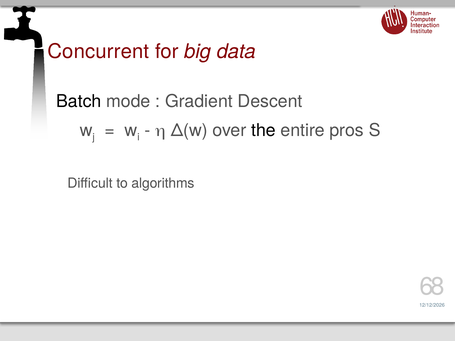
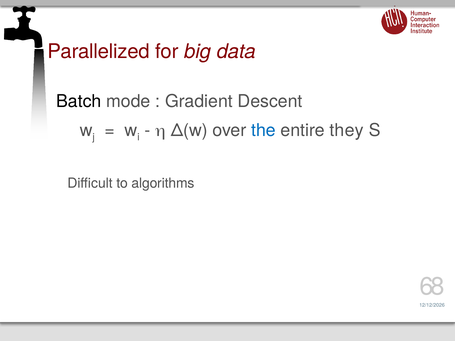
Concurrent: Concurrent -> Parallelized (99, 52)
the colour: black -> blue (264, 130)
pros: pros -> they (347, 130)
